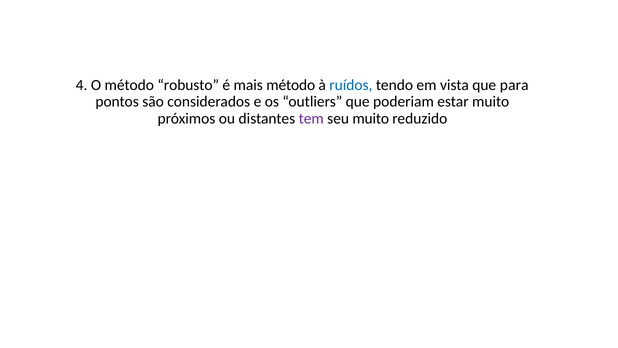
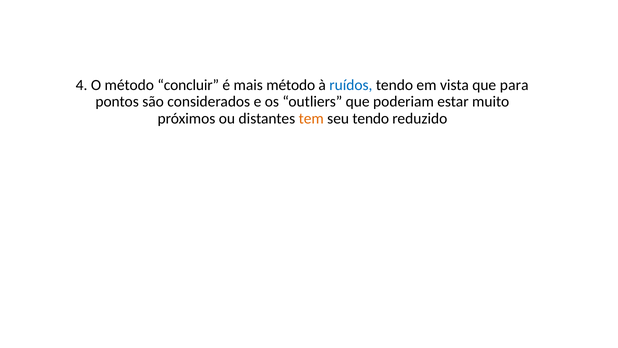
robusto: robusto -> concluir (188, 85)
tem colour: purple -> orange (311, 118)
seu muito: muito -> tendo (371, 118)
